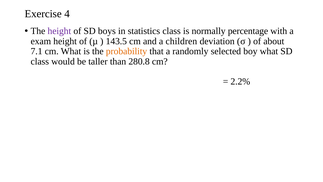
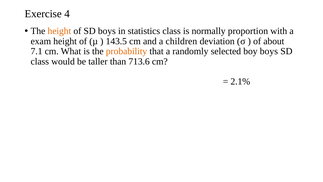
height colour: purple -> orange (59, 31)
percentage: percentage -> proportion (248, 31)
boy what: what -> boys (269, 51)
280.8: 280.8 -> 713.6 (139, 61)
2.2%: 2.2% -> 2.1% (240, 81)
